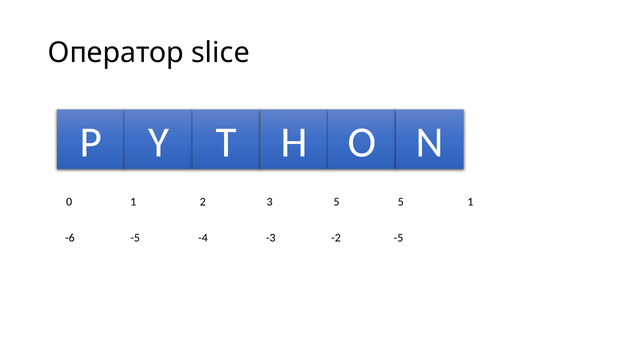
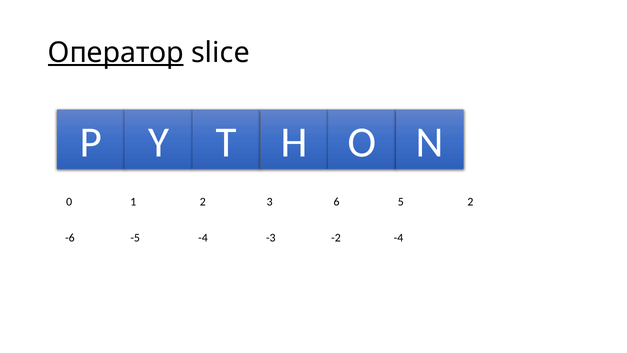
Оператор underline: none -> present (116, 53)
3 5: 5 -> 6 (337, 202)
5 1: 1 -> 2 (470, 202)
-2 -5: -5 -> -4 (399, 238)
